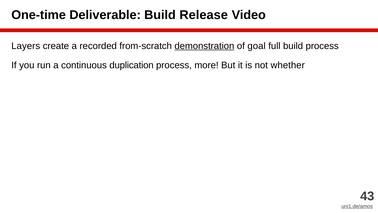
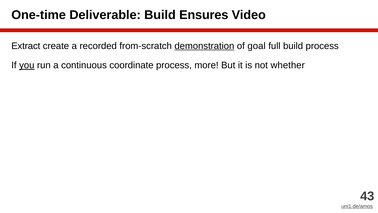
Release: Release -> Ensures (204, 15)
Layers: Layers -> Extract (26, 46)
you underline: none -> present (27, 65)
duplication: duplication -> coordinate (131, 65)
